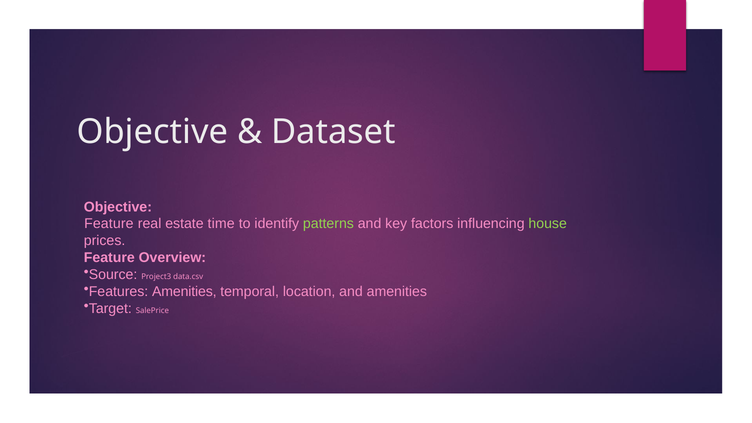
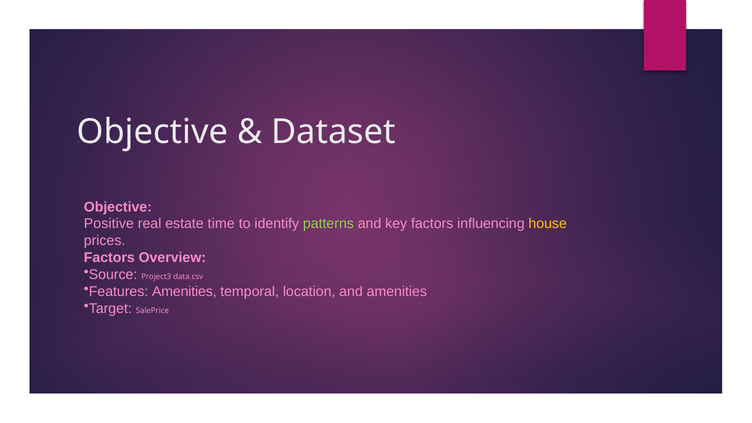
Feature: Feature -> Positive (109, 224)
house colour: light green -> yellow (548, 224)
Feature: Feature -> Factors (109, 258)
